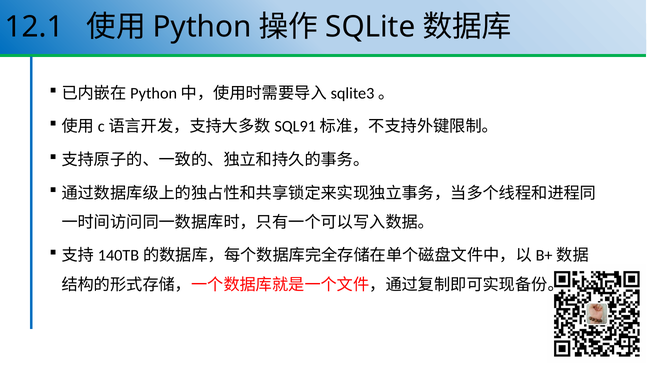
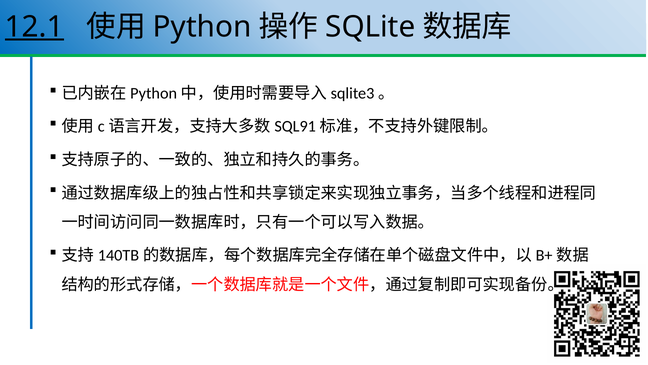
12.1 underline: none -> present (34, 27)
